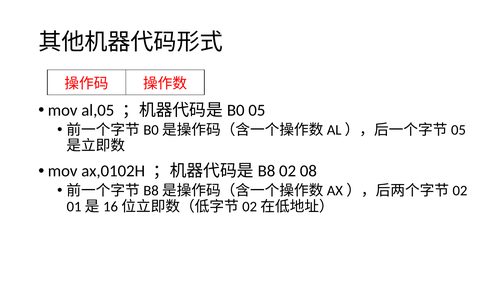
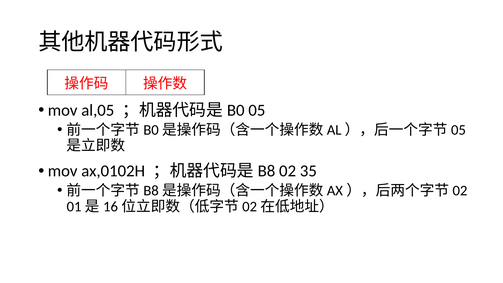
08: 08 -> 35 (308, 171)
